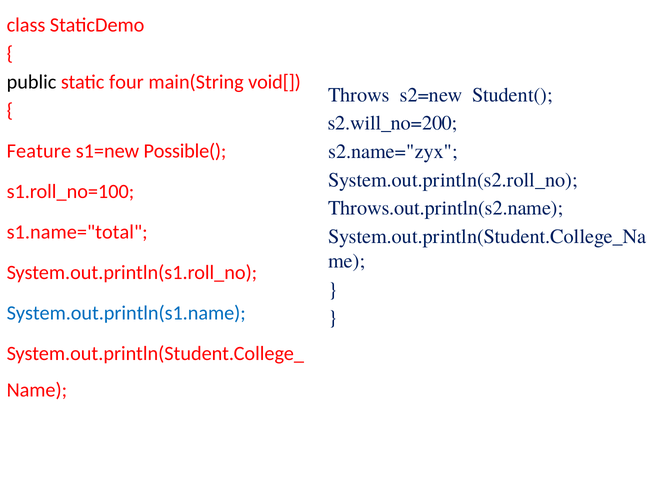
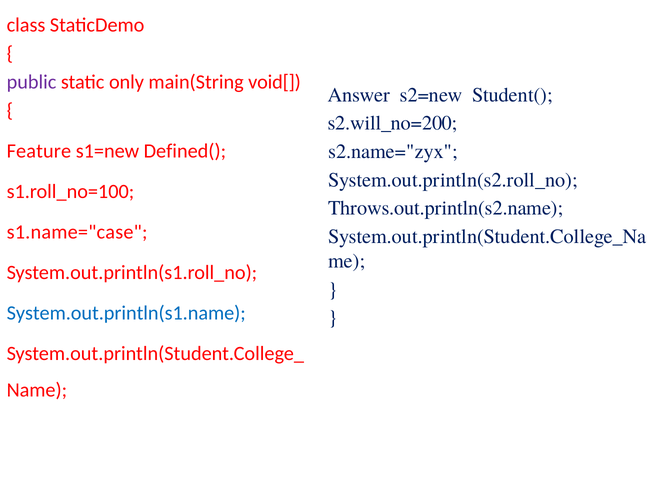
public colour: black -> purple (31, 82)
four: four -> only (126, 82)
Throws: Throws -> Answer (359, 95)
Possible(: Possible( -> Defined( (185, 151)
s1.name="total: s1.name="total -> s1.name="case (77, 232)
